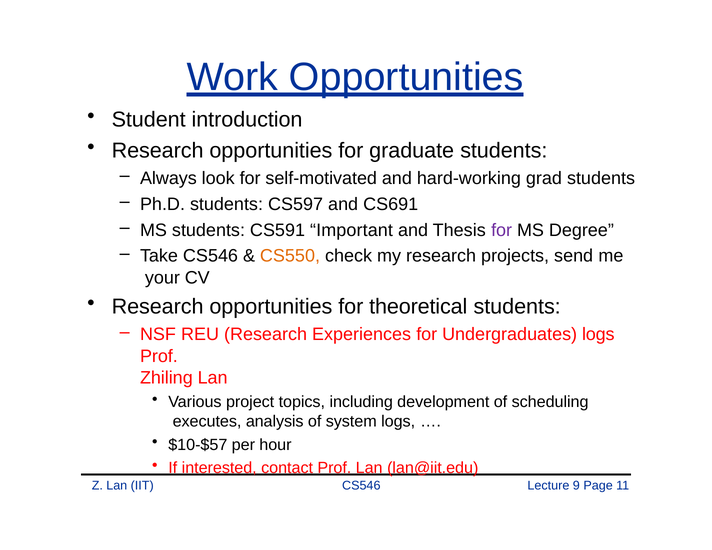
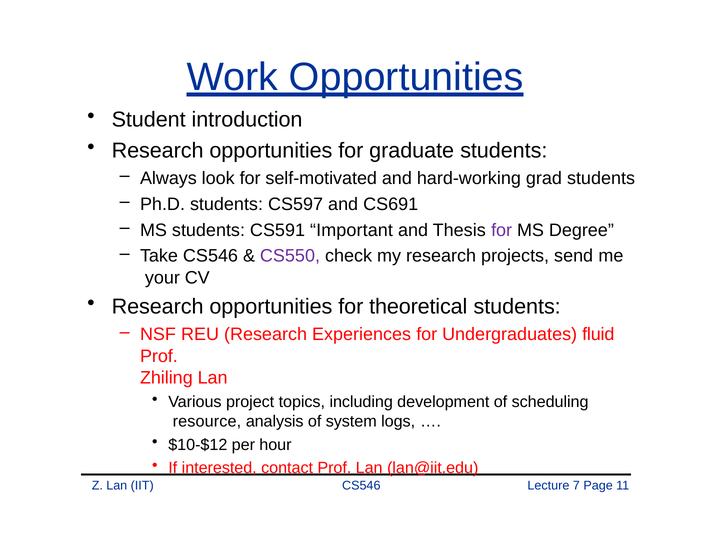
CS550 colour: orange -> purple (290, 256)
Undergraduates logs: logs -> fluid (598, 335)
executes: executes -> resource (207, 422)
$10-$57: $10-$57 -> $10-$12 (198, 445)
9: 9 -> 7 (576, 486)
